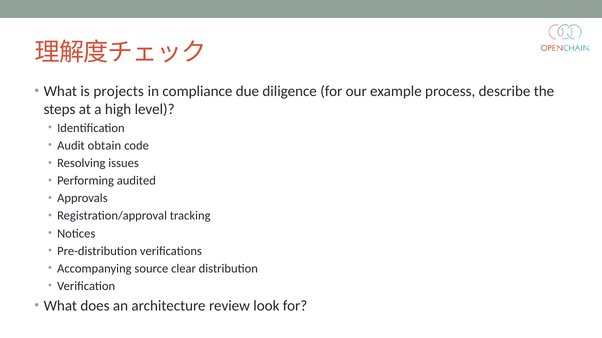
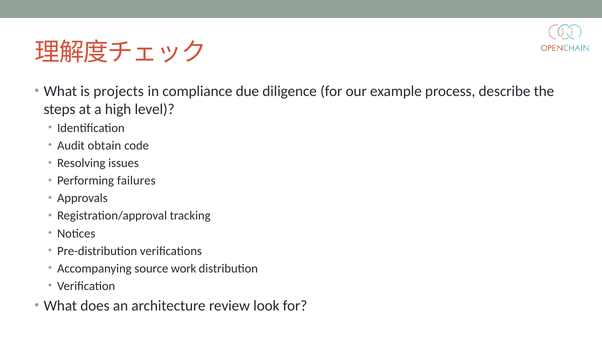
audited: audited -> failures (136, 181)
clear: clear -> work (184, 269)
